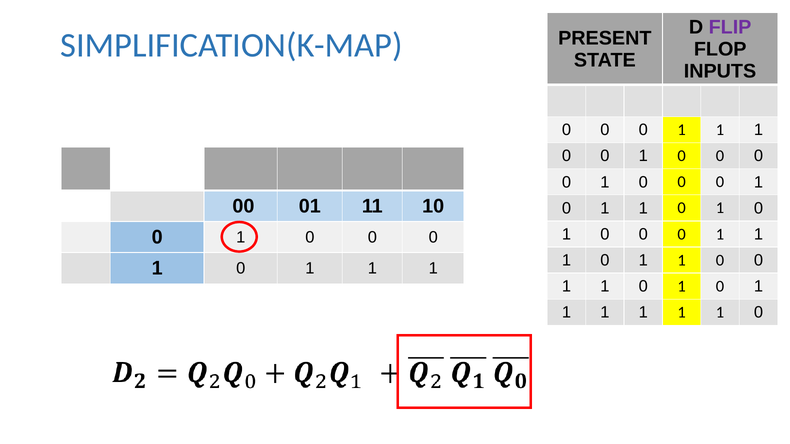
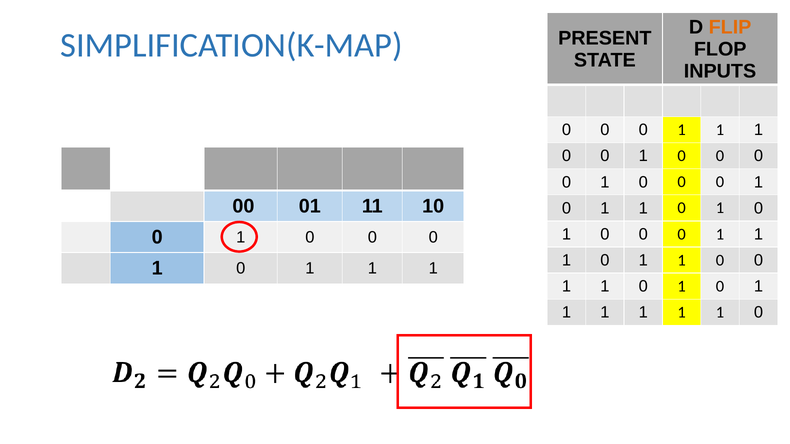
FLIP colour: purple -> orange (730, 27)
